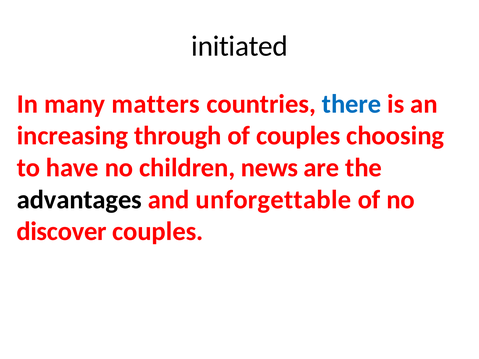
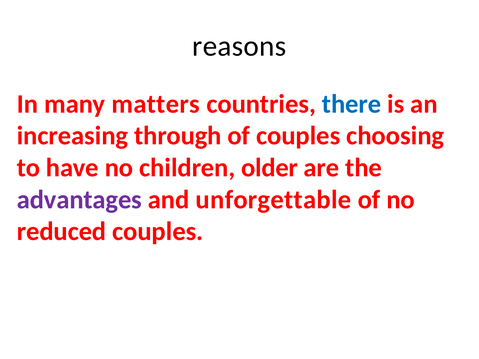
initiated: initiated -> reasons (239, 46)
news: news -> older (270, 168)
advantages colour: black -> purple (79, 200)
discover: discover -> reduced (61, 232)
